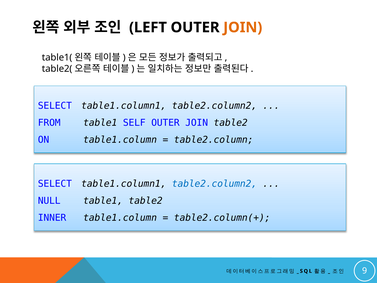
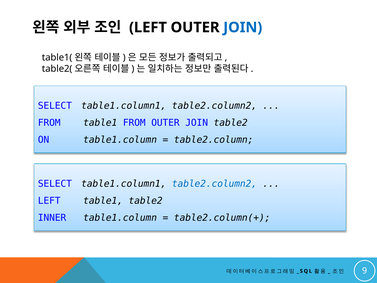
JOIN colour: orange -> blue (243, 27)
table1 SELF: SELF -> FROM (134, 123)
NULL: NULL -> LEFT (49, 201)
